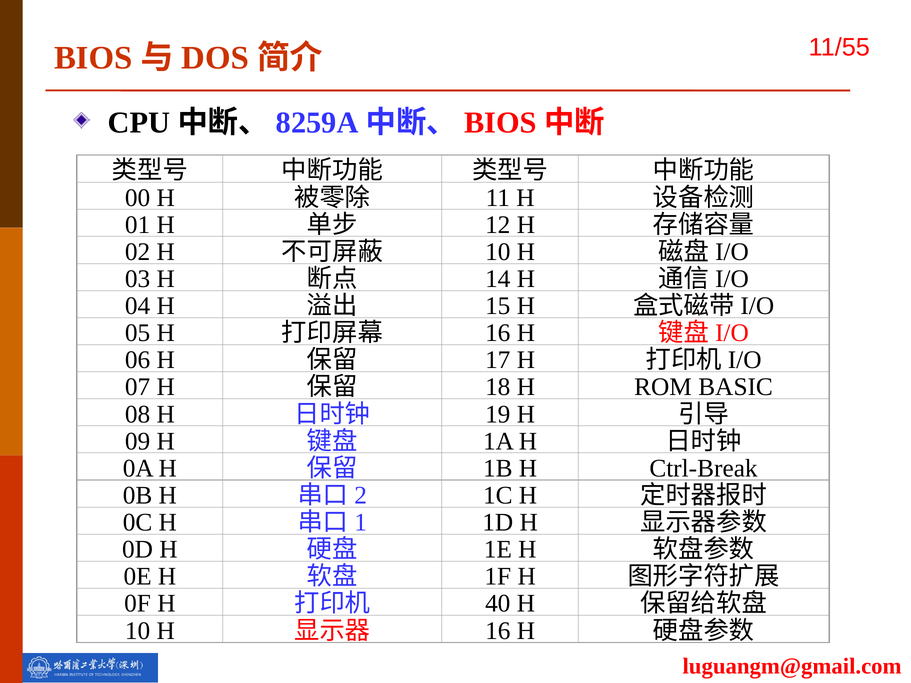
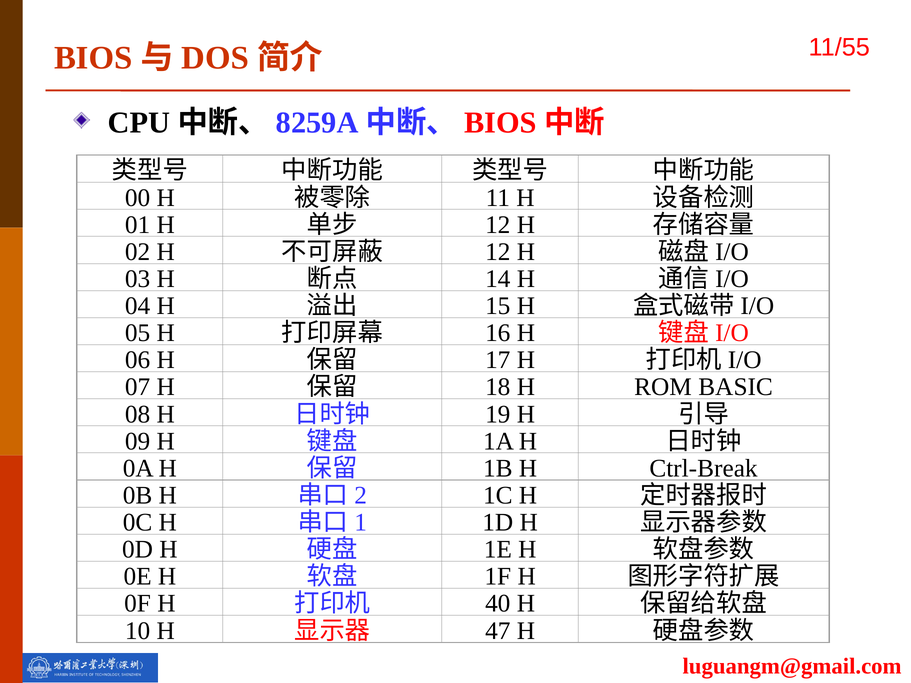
10: 10 -> 12 (498, 252)
16: 16 -> 47 (498, 631)
